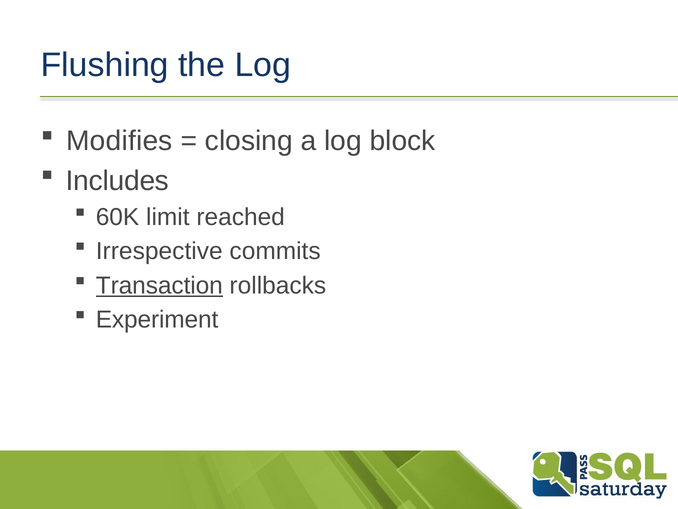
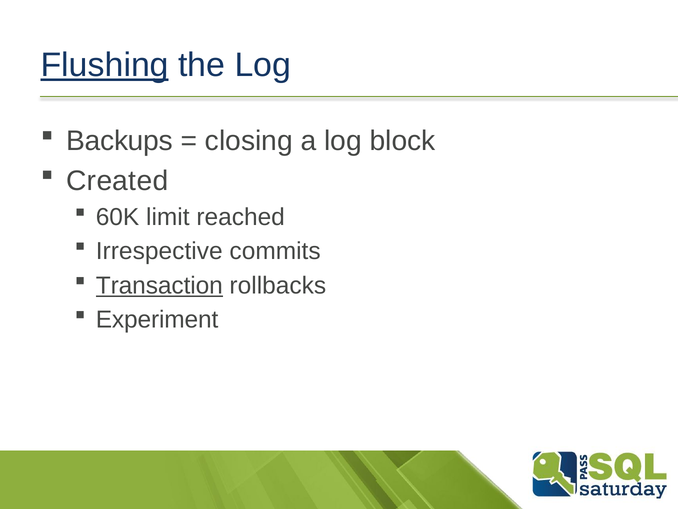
Flushing underline: none -> present (105, 65)
Modifies: Modifies -> Backups (120, 141)
Includes: Includes -> Created (117, 181)
